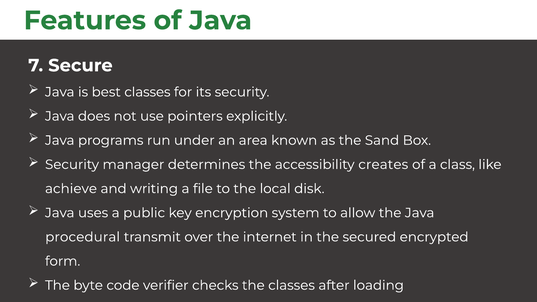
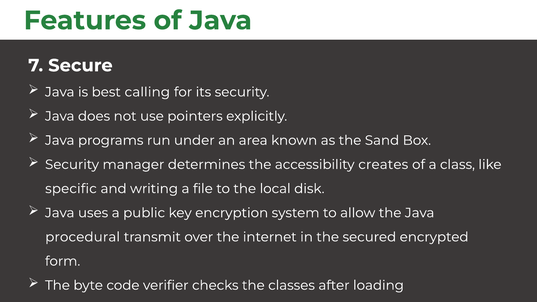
best classes: classes -> calling (147, 92)
achieve: achieve -> specific (71, 189)
